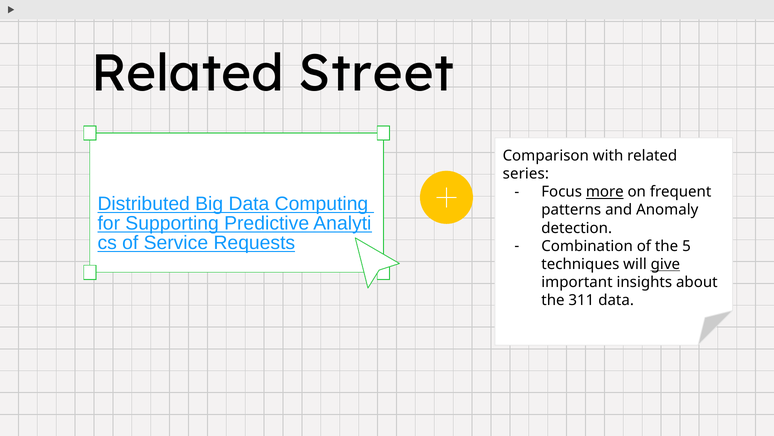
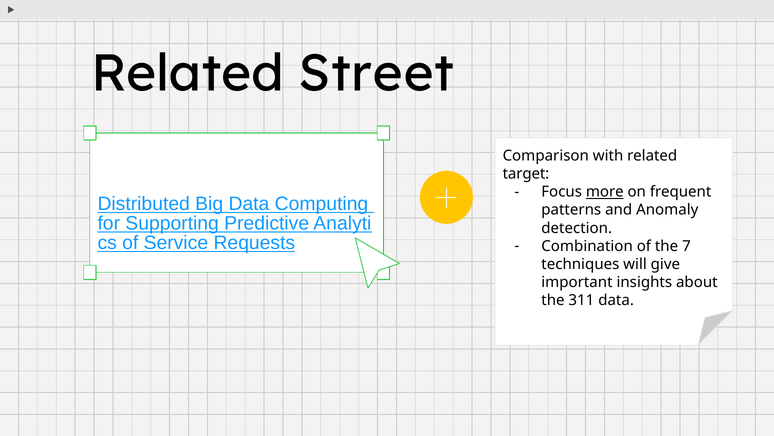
series: series -> target (526, 174)
5: 5 -> 7 (686, 246)
give underline: present -> none (665, 264)
